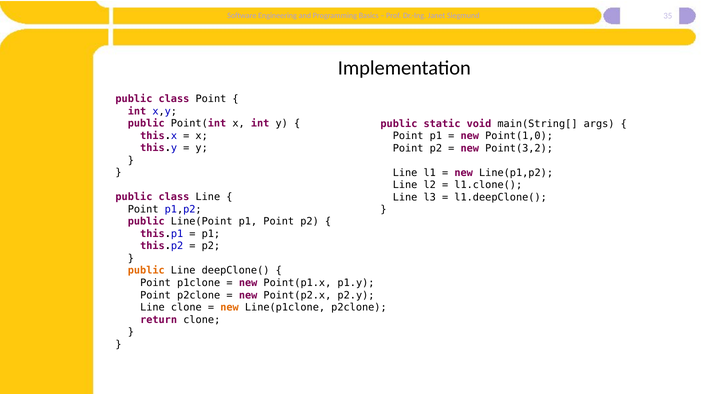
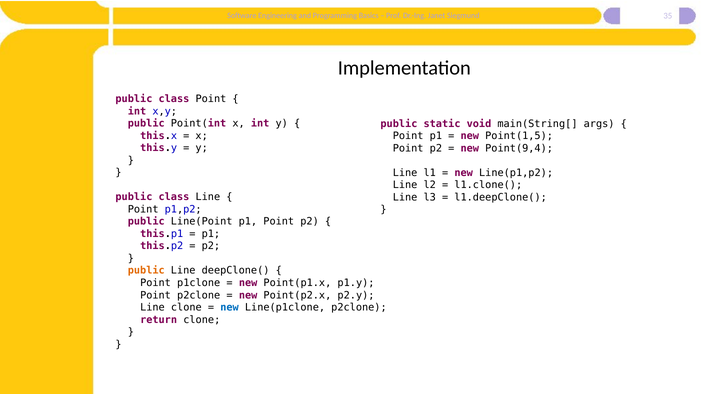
Point(1,0: Point(1,0 -> Point(1,5 (519, 136)
Point(3,2: Point(3,2 -> Point(9,4 (519, 148)
new colour: orange -> blue (230, 308)
